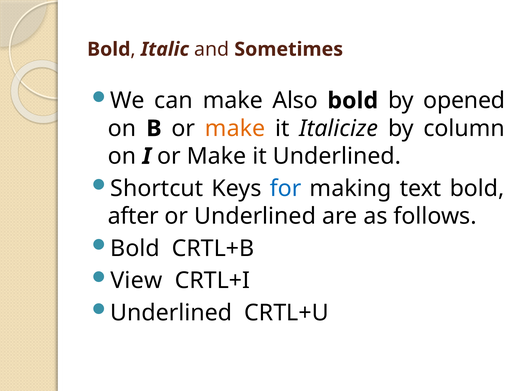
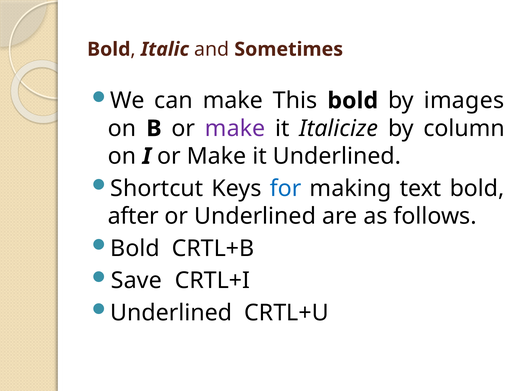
Also: Also -> This (295, 101)
opened: opened -> images (464, 101)
make colour: orange -> purple (235, 129)
View: View -> Save (136, 281)
